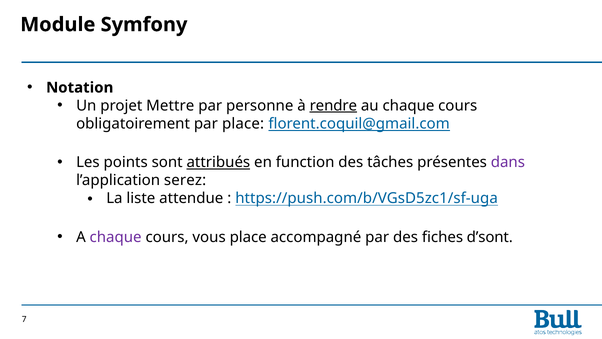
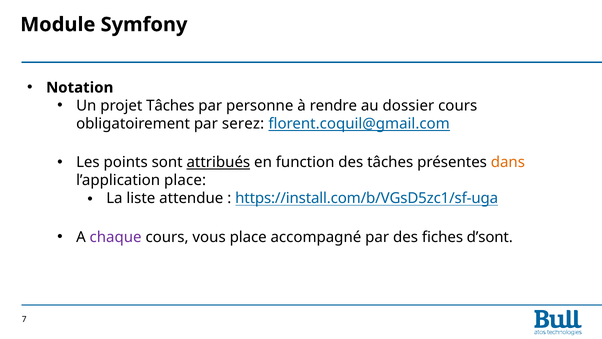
projet Mettre: Mettre -> Tâches (170, 106)
rendre underline: present -> none (333, 106)
au chaque: chaque -> dossier (408, 106)
par place: place -> serez (243, 124)
dans colour: purple -> orange (508, 162)
l’application serez: serez -> place (185, 180)
https://push.com/b/VGsD5zc1/sf-uga: https://push.com/b/VGsD5zc1/sf-uga -> https://install.com/b/VGsD5zc1/sf-uga (367, 198)
